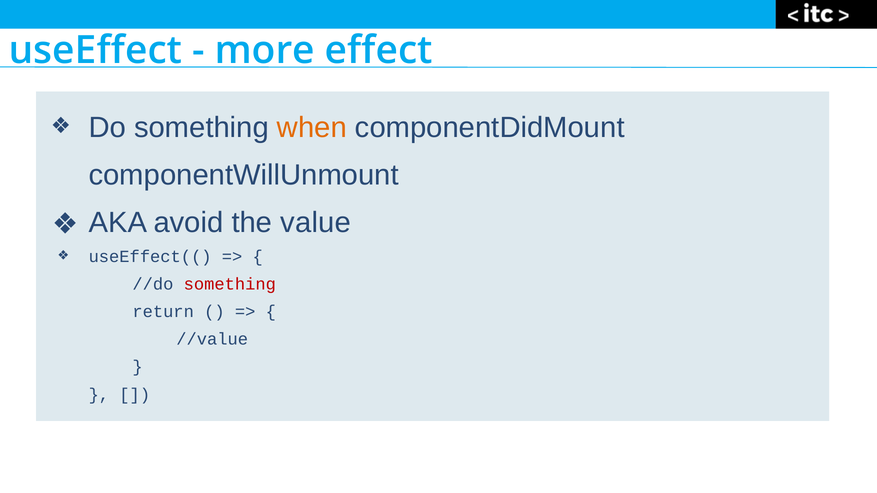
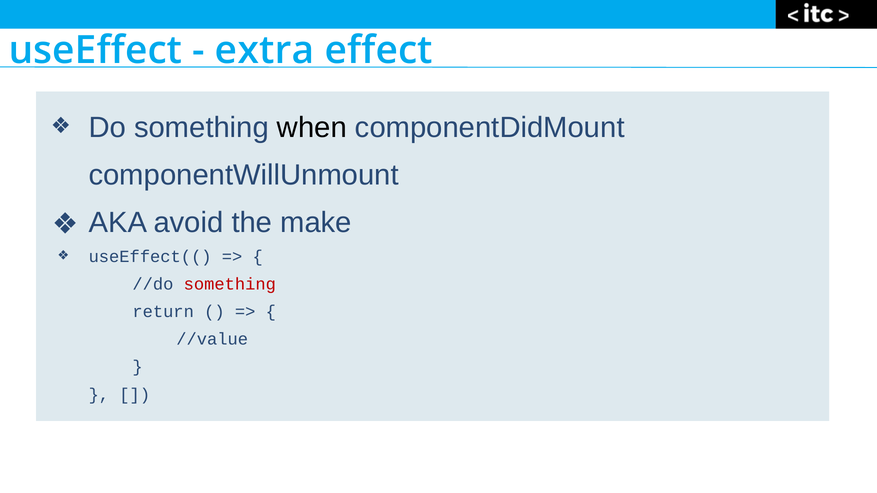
more: more -> extra (265, 50)
when colour: orange -> black (312, 128)
value: value -> make (316, 223)
